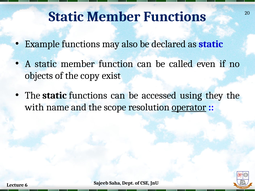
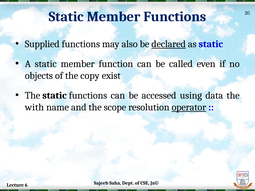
Example: Example -> Supplied (42, 44)
declared underline: none -> present (169, 44)
they: they -> data (214, 96)
